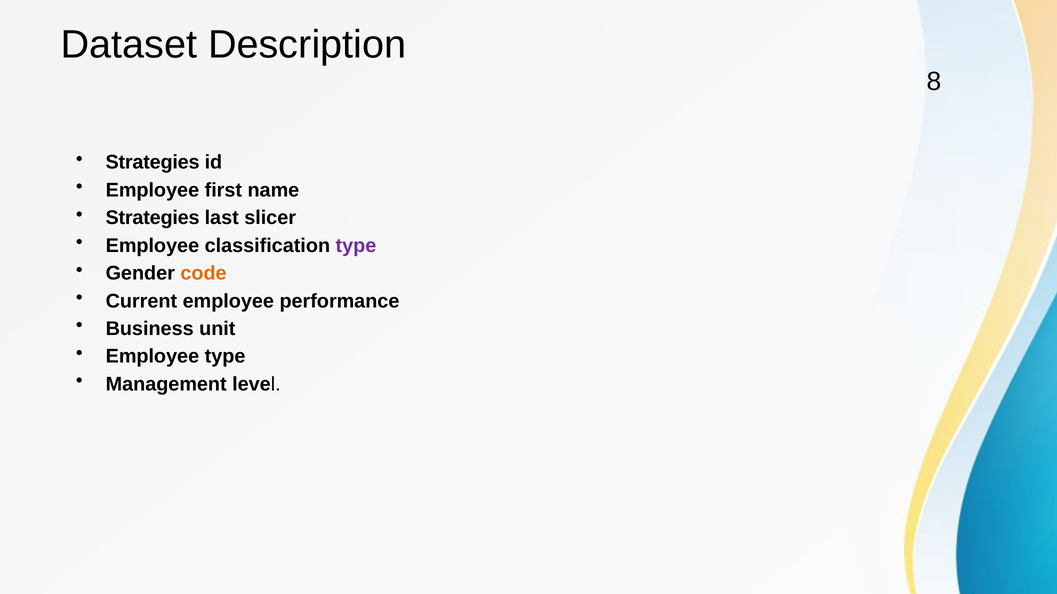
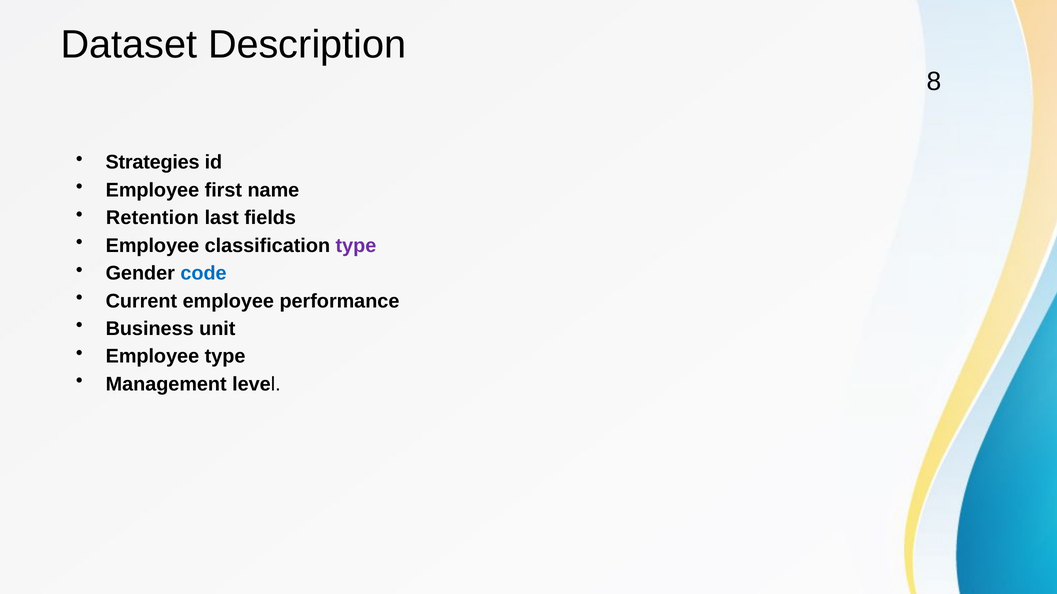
Strategies: Strategies -> Retention (152, 218)
slicer: slicer -> fields (270, 218)
code colour: orange -> blue (204, 274)
